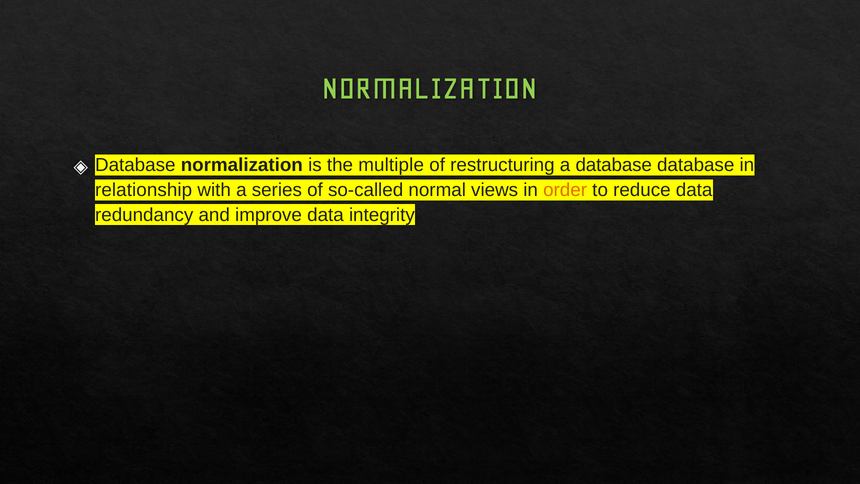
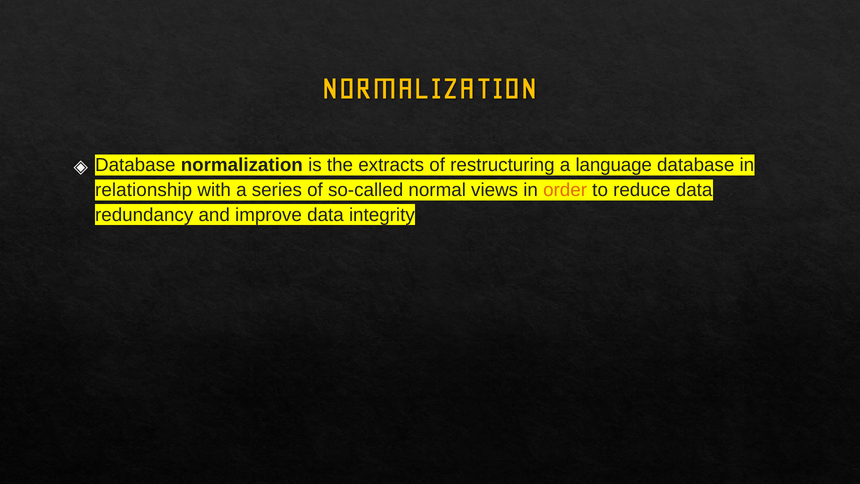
NORMALIZATION colour: light green -> yellow (430, 87)
multiple: multiple -> extracts (391, 165)
a database: database -> language (614, 165)
